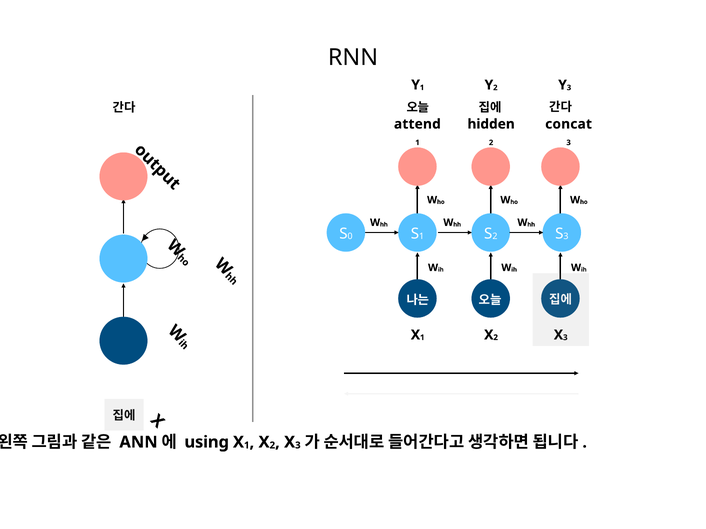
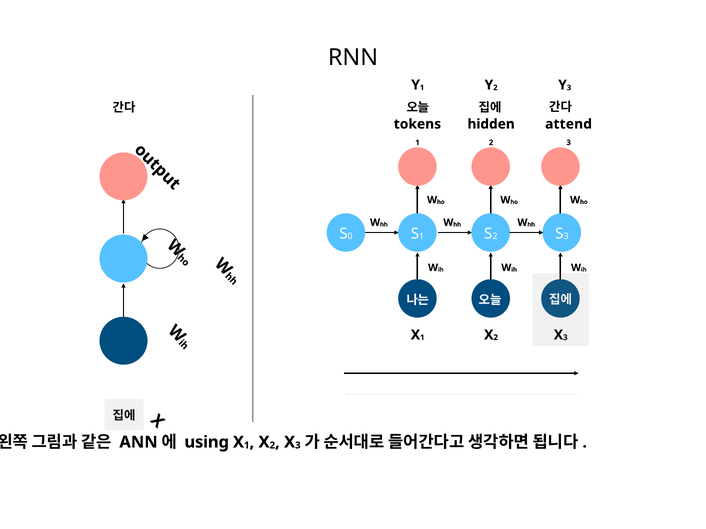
attend: attend -> tokens (417, 124)
concat: concat -> attend (569, 124)
